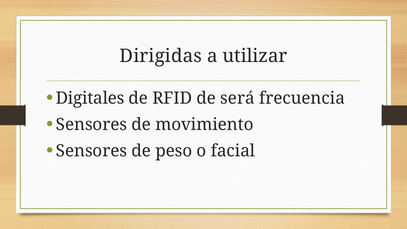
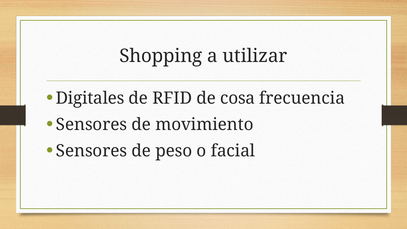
Dirigidas: Dirigidas -> Shopping (161, 56)
será: será -> cosa (238, 98)
